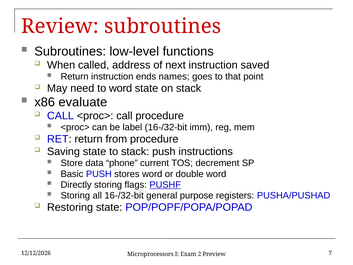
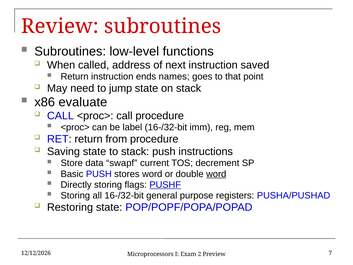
to word: word -> jump (121, 88)
phone: phone -> swapf (122, 163)
word underline: none -> present (216, 174)
